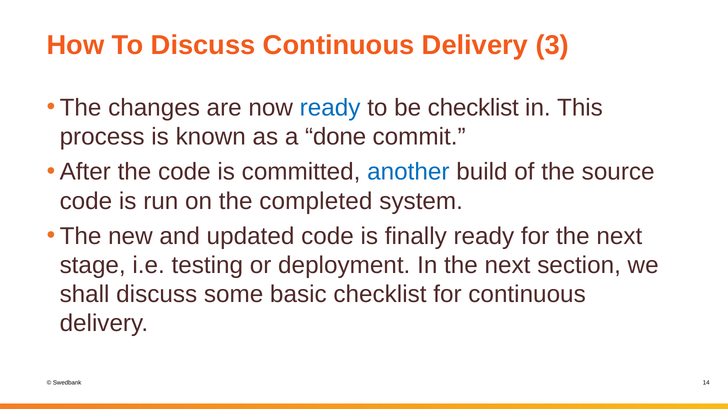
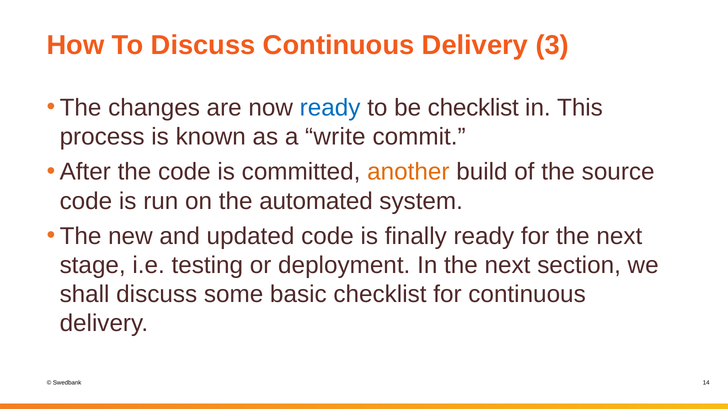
done: done -> write (335, 137)
another colour: blue -> orange (408, 172)
completed: completed -> automated (316, 201)
